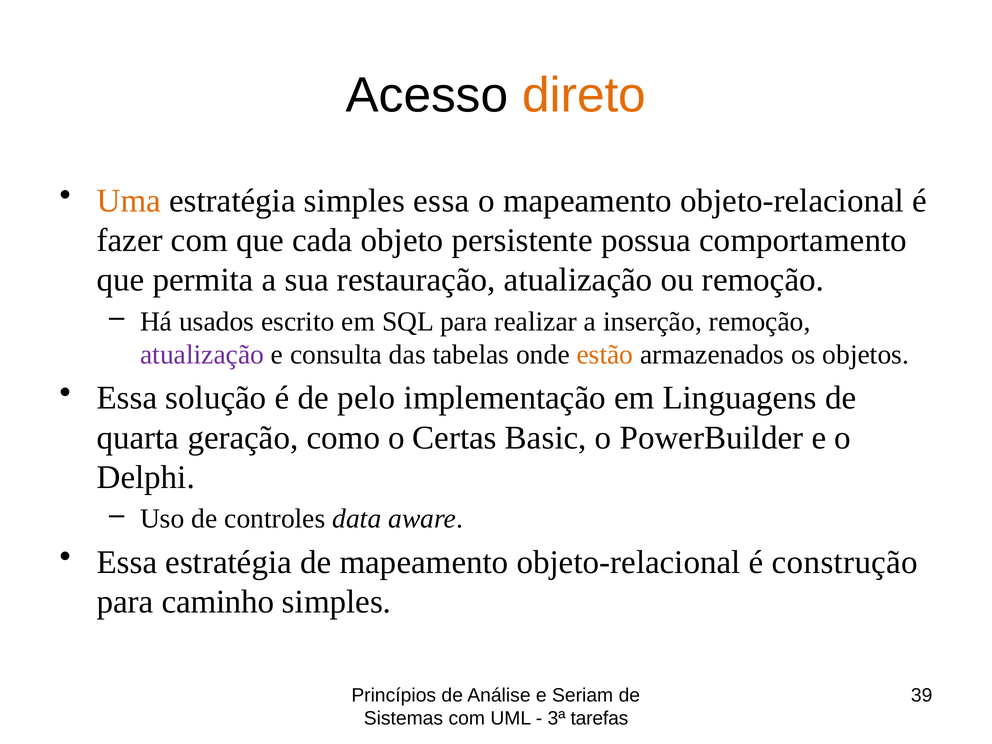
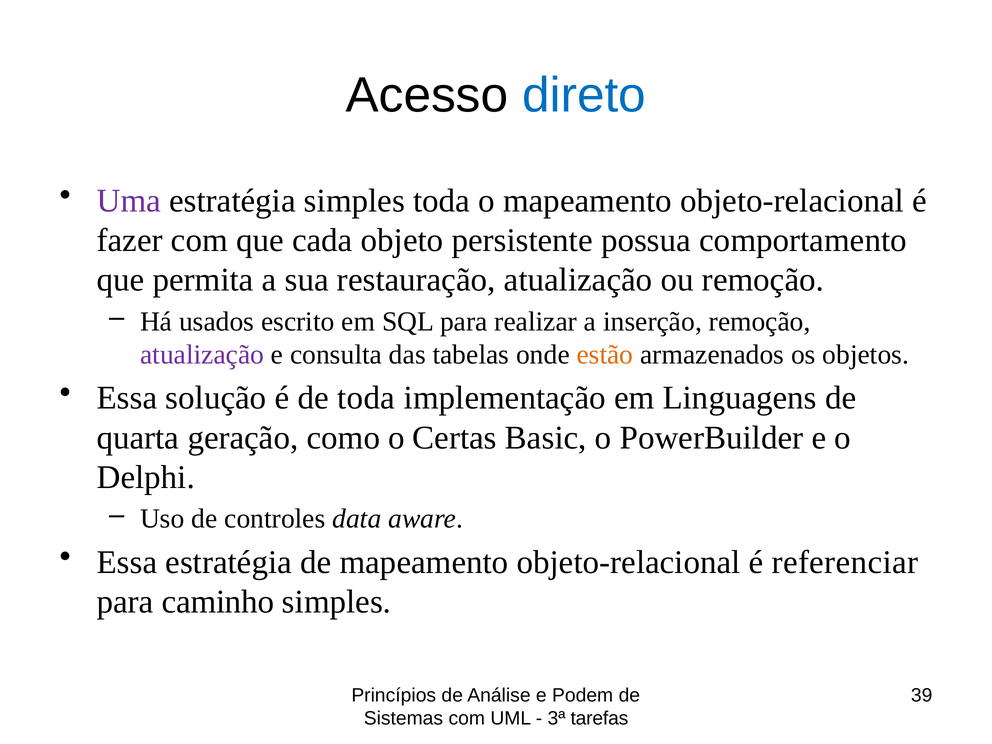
direto colour: orange -> blue (584, 95)
Uma colour: orange -> purple (129, 201)
simples essa: essa -> toda (442, 201)
de pelo: pelo -> toda (366, 398)
construção: construção -> referenciar (845, 562)
Seriam: Seriam -> Podem (583, 695)
